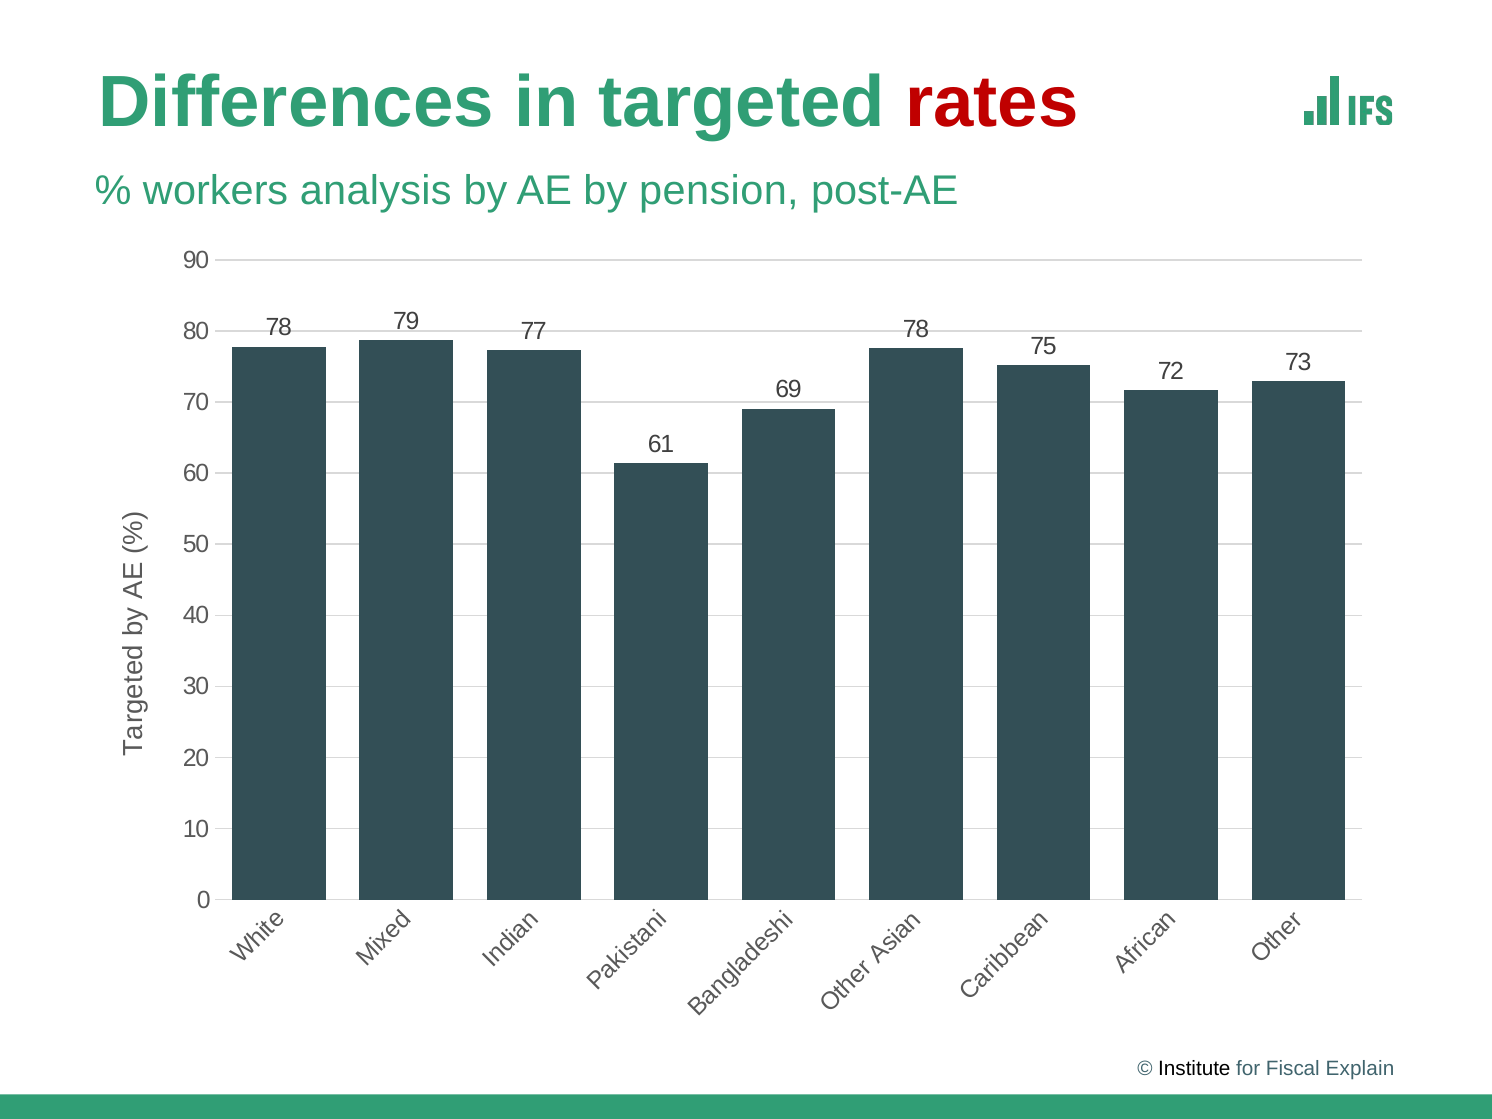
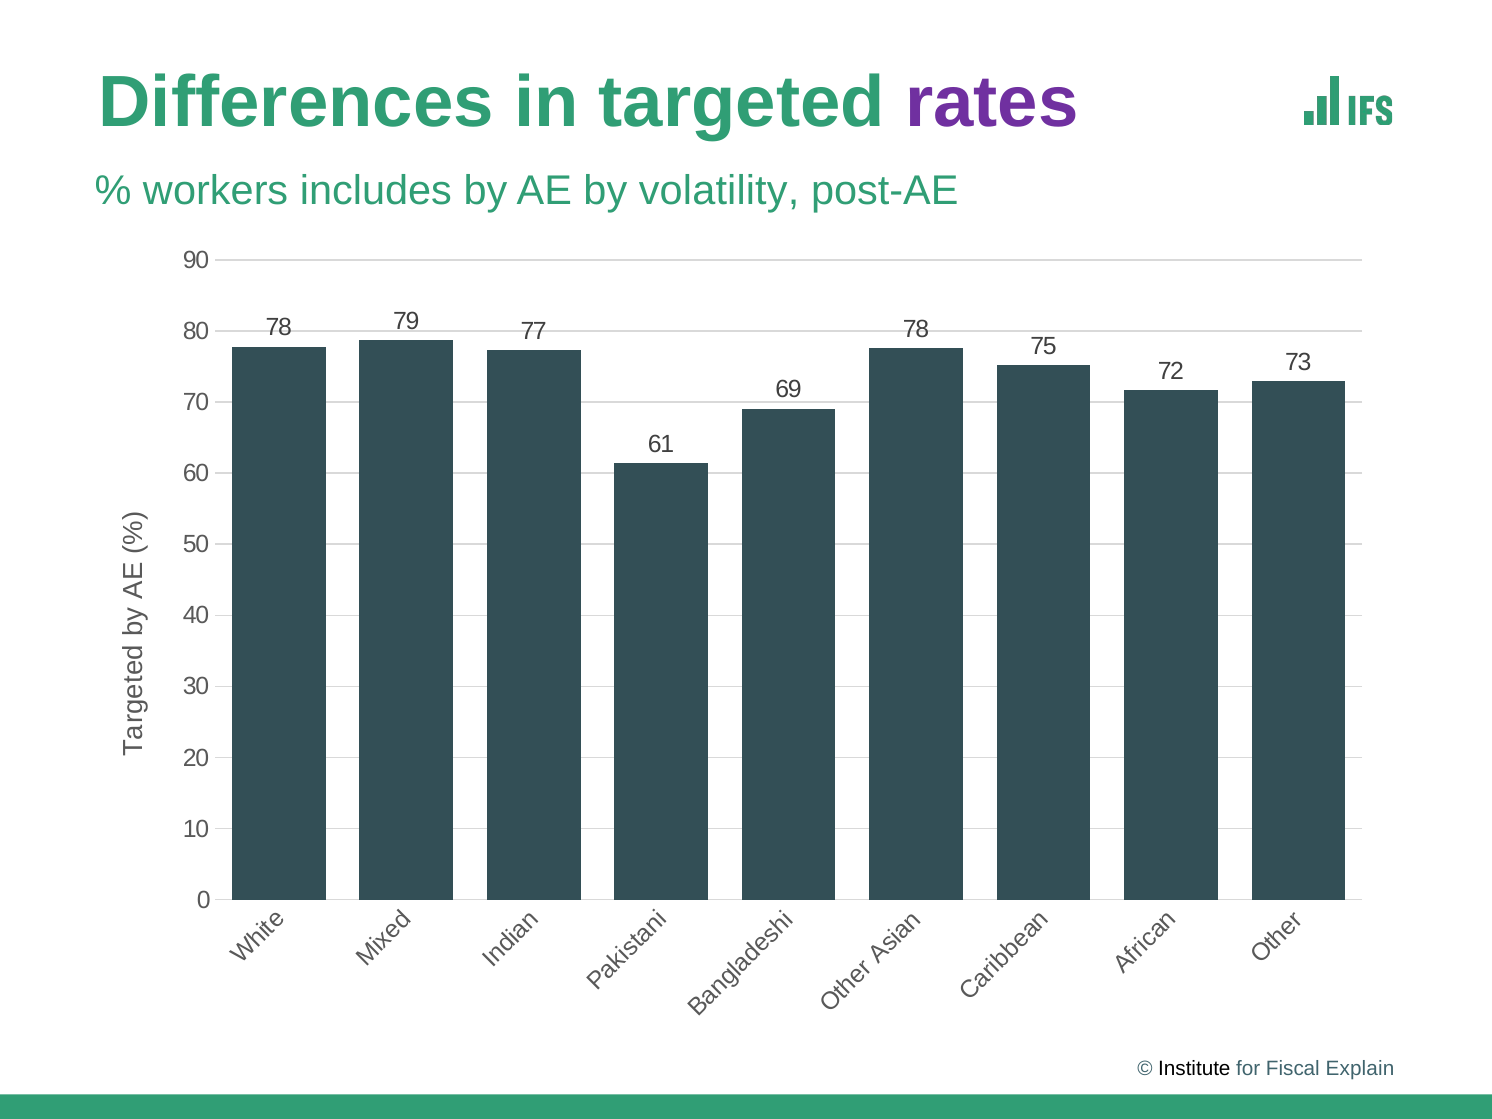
rates colour: red -> purple (992, 102)
analysis: analysis -> includes (376, 190)
pension: pension -> volatility (719, 190)
